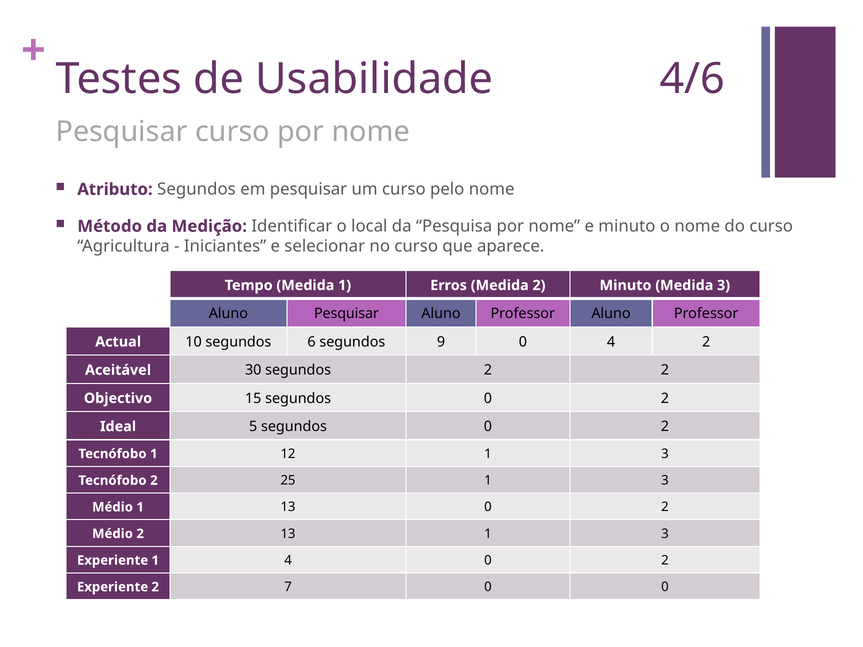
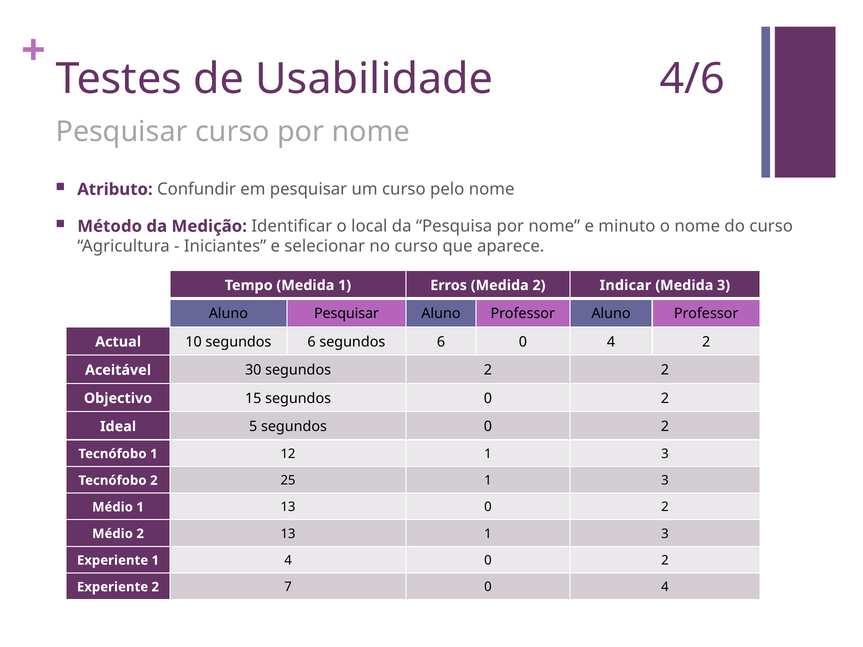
Atributo Segundos: Segundos -> Confundir (197, 189)
2 Minuto: Minuto -> Indicar (625, 285)
6 segundos 9: 9 -> 6 (441, 342)
7 0 0: 0 -> 4 (665, 587)
